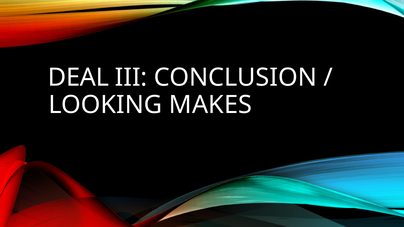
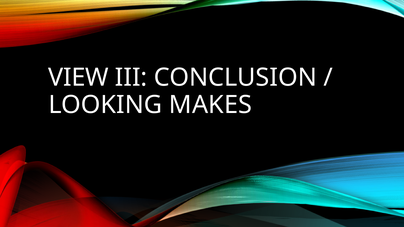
DEAL: DEAL -> VIEW (79, 78)
